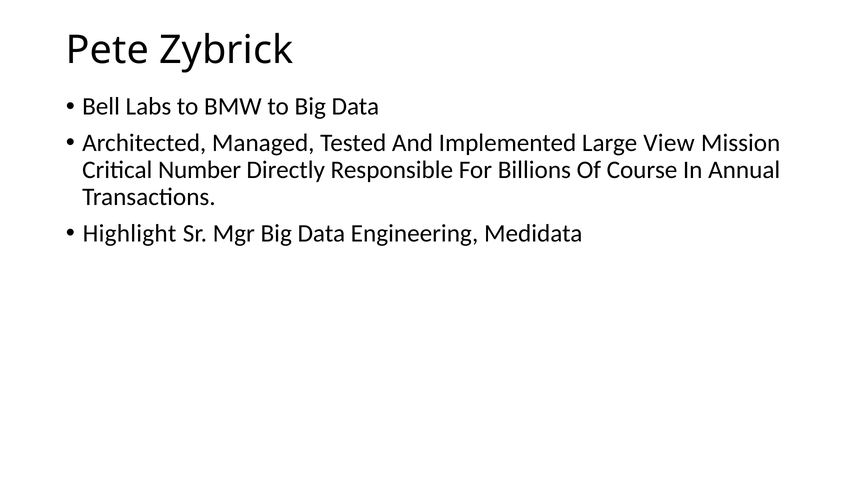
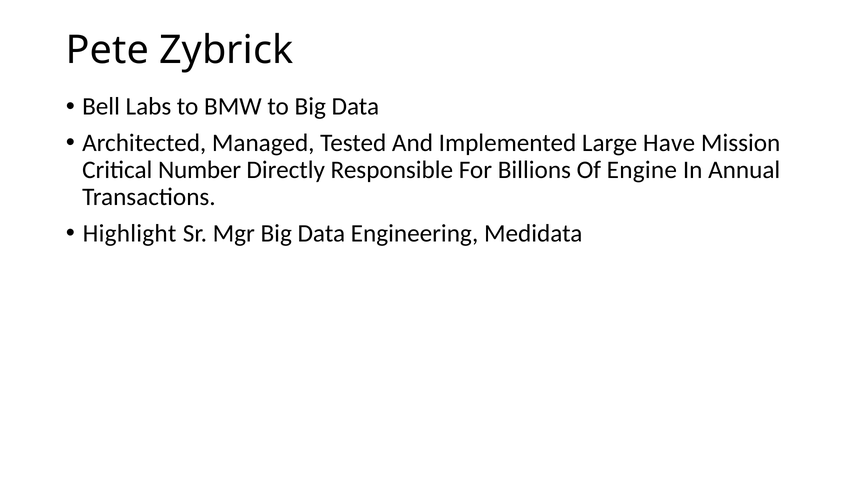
View: View -> Have (669, 143)
Course: Course -> Engine (642, 170)
